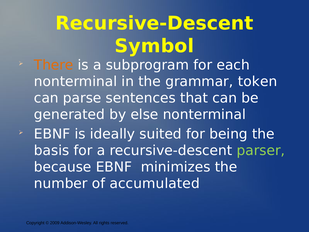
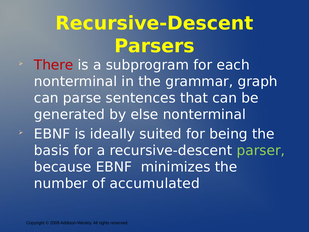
Symbol: Symbol -> Parsers (154, 46)
There colour: orange -> red (54, 65)
token: token -> graph (258, 81)
